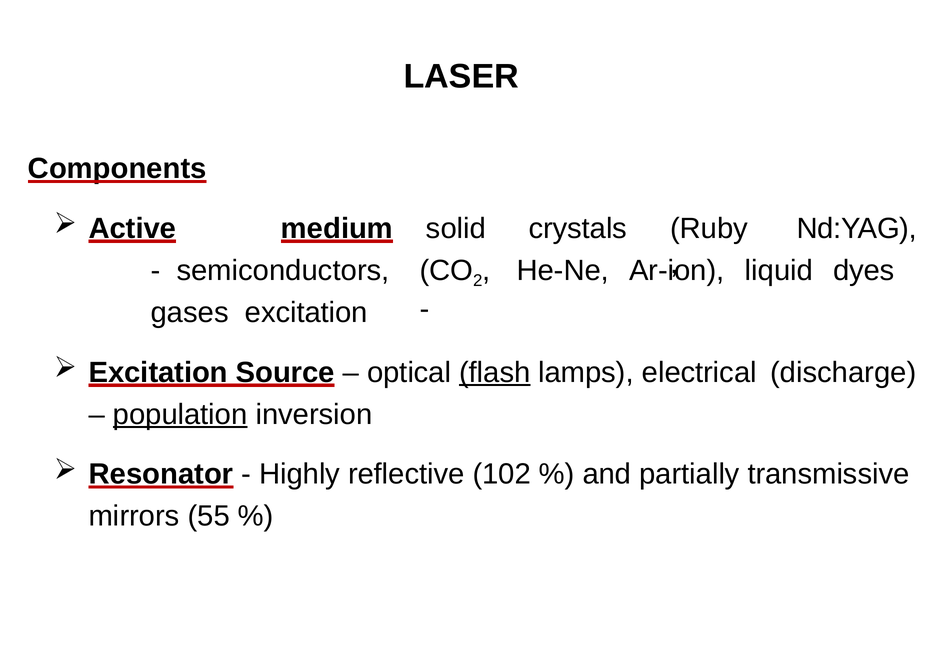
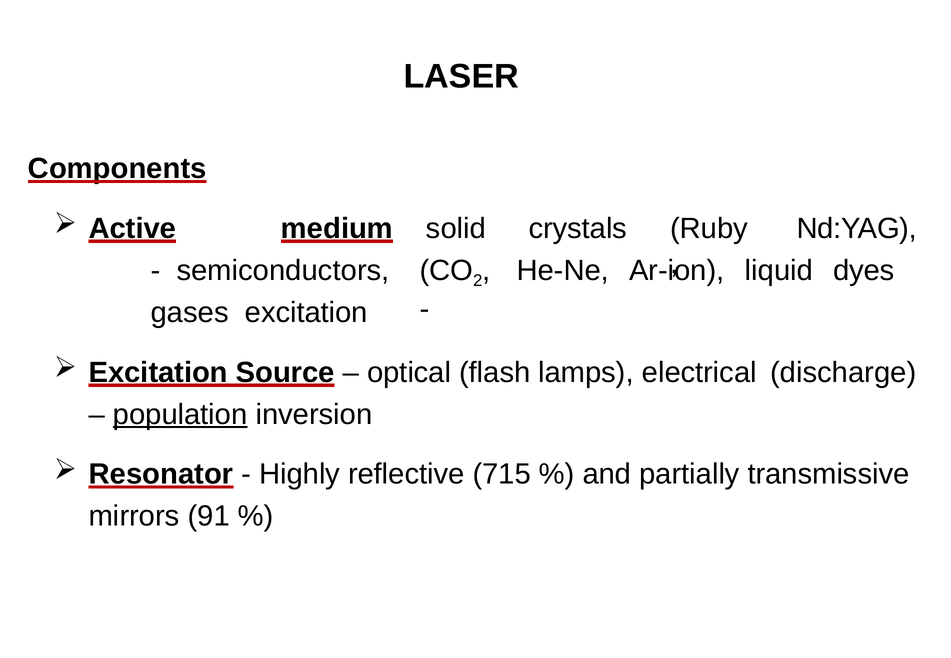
flash underline: present -> none (495, 373)
102: 102 -> 715 (502, 474)
55: 55 -> 91 (209, 517)
